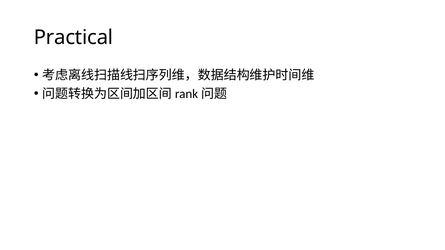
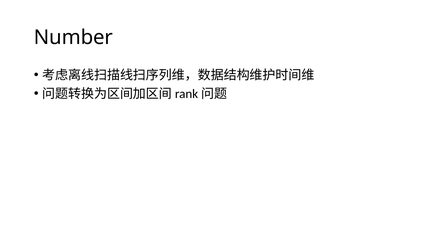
Practical: Practical -> Number (73, 37)
